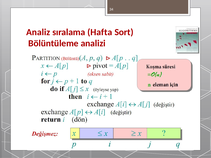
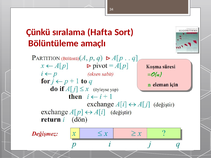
Analiz: Analiz -> Çünkü (38, 32)
analizi: analizi -> amaçlı (93, 43)
